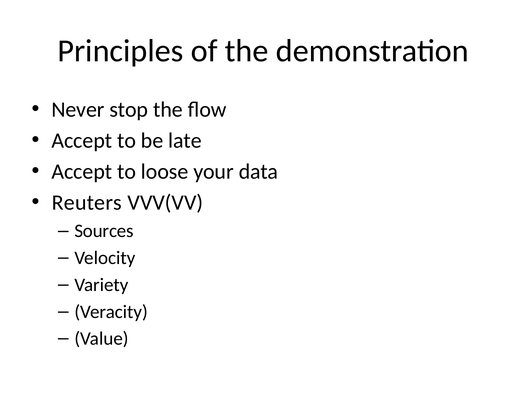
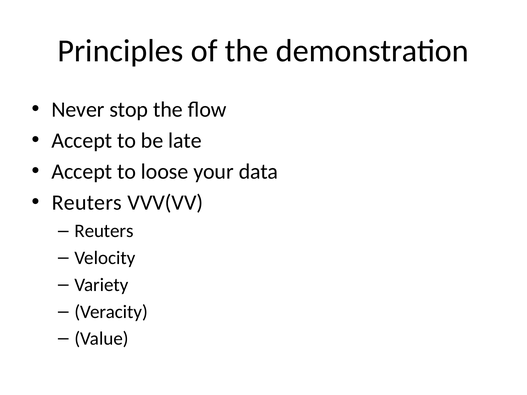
Sources: Sources -> Reuters (104, 231)
